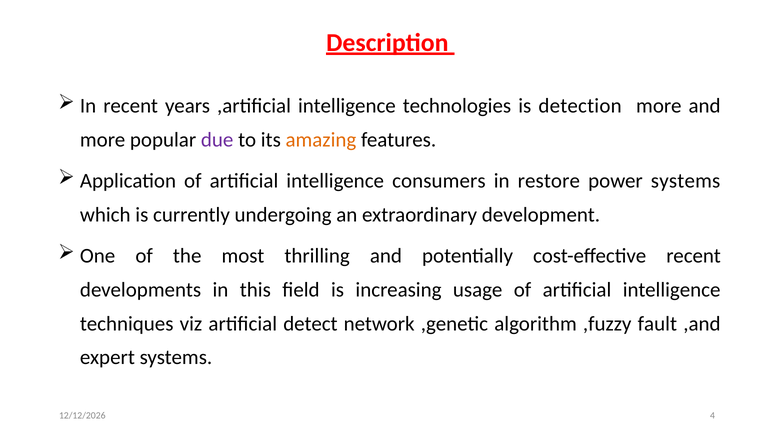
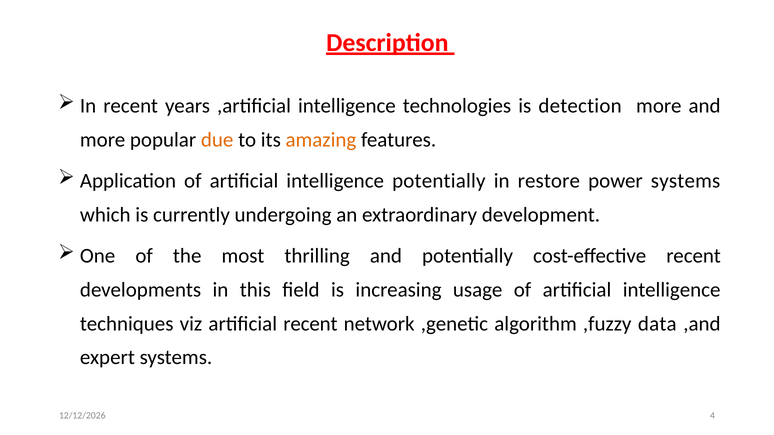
due colour: purple -> orange (217, 140)
intelligence consumers: consumers -> potentially (439, 181)
artificial detect: detect -> recent (310, 324)
fault: fault -> data (657, 324)
